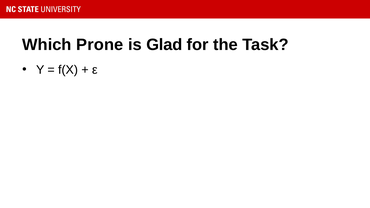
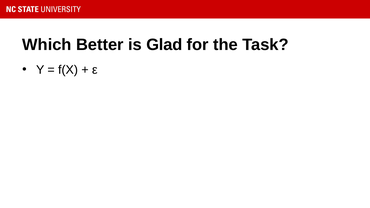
Prone: Prone -> Better (100, 45)
